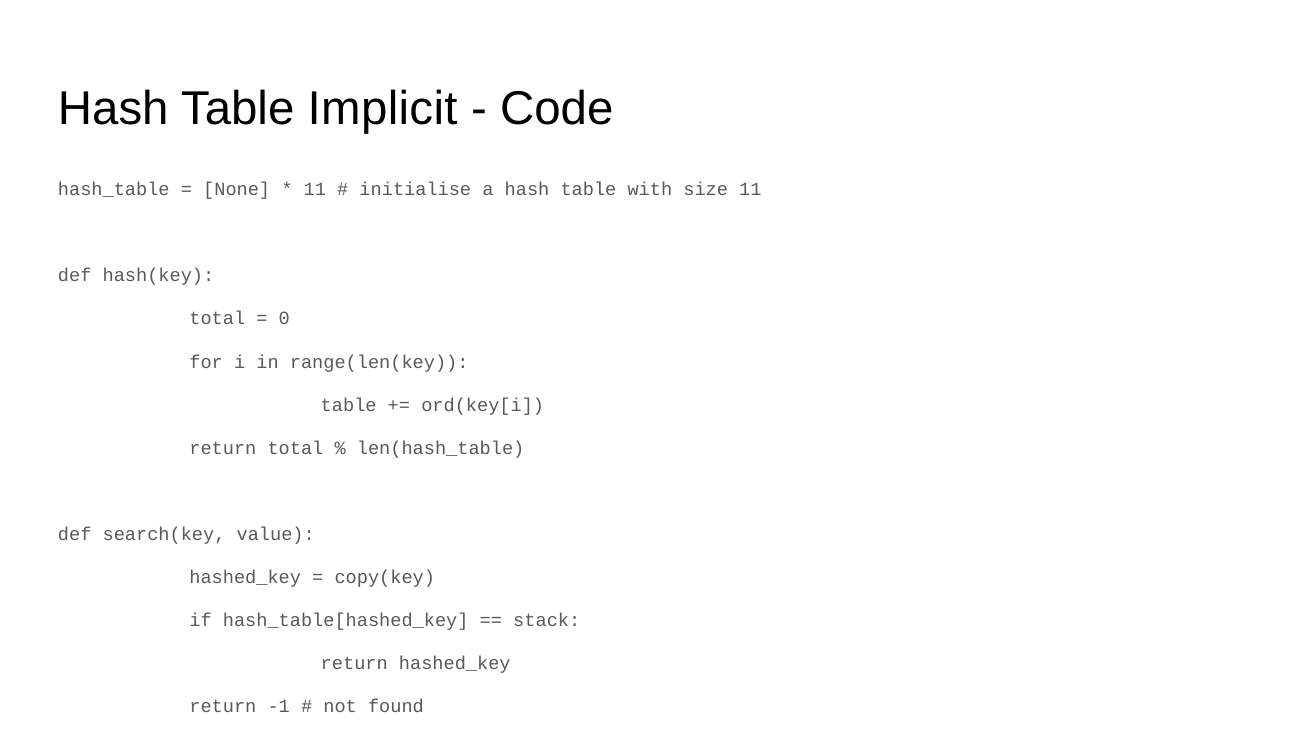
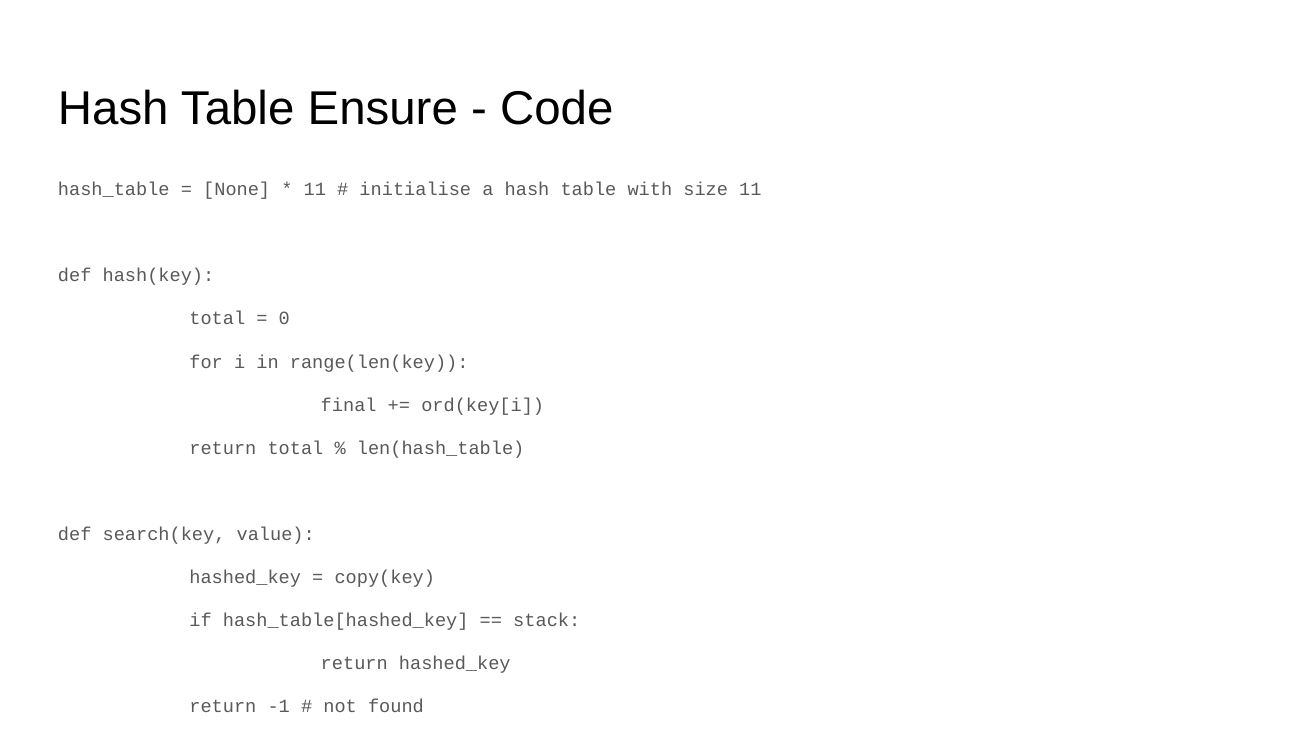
Implicit: Implicit -> Ensure (383, 109)
table: table -> final (349, 405)
